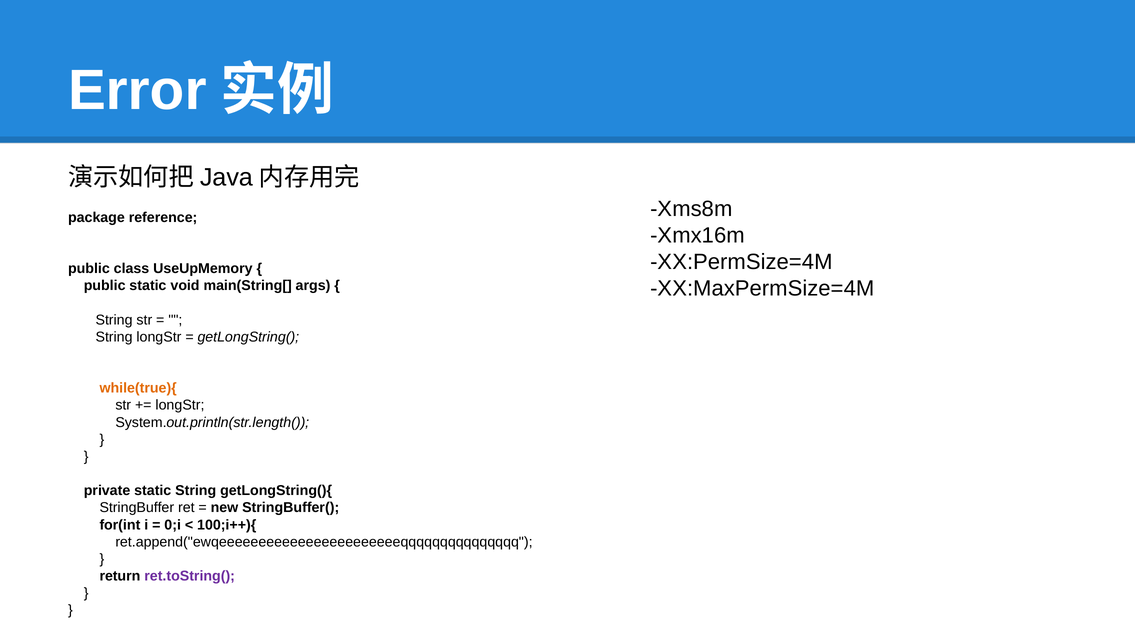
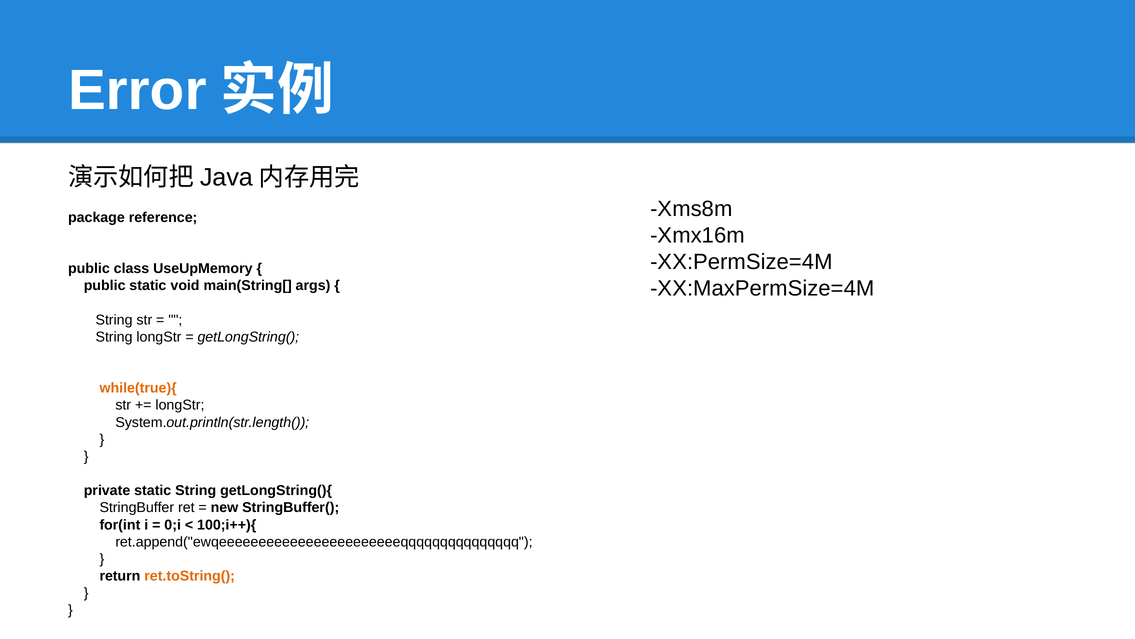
ret.toString( colour: purple -> orange (190, 576)
